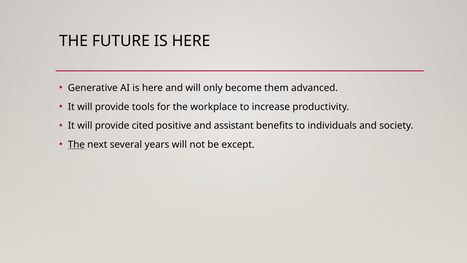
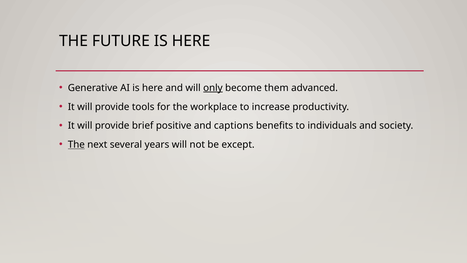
only underline: none -> present (213, 88)
cited: cited -> brief (143, 126)
assistant: assistant -> captions (234, 126)
